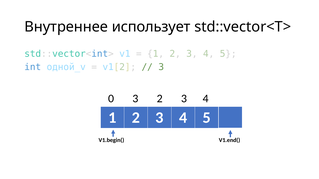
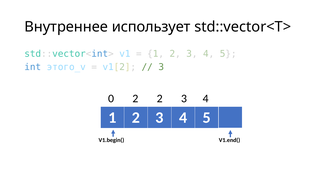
одной_v: одной_v -> этого_v (66, 67)
0 3: 3 -> 2 (135, 99)
